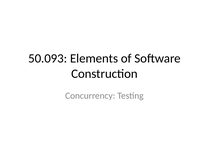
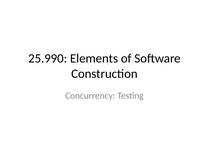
50.093: 50.093 -> 25.990 (48, 59)
